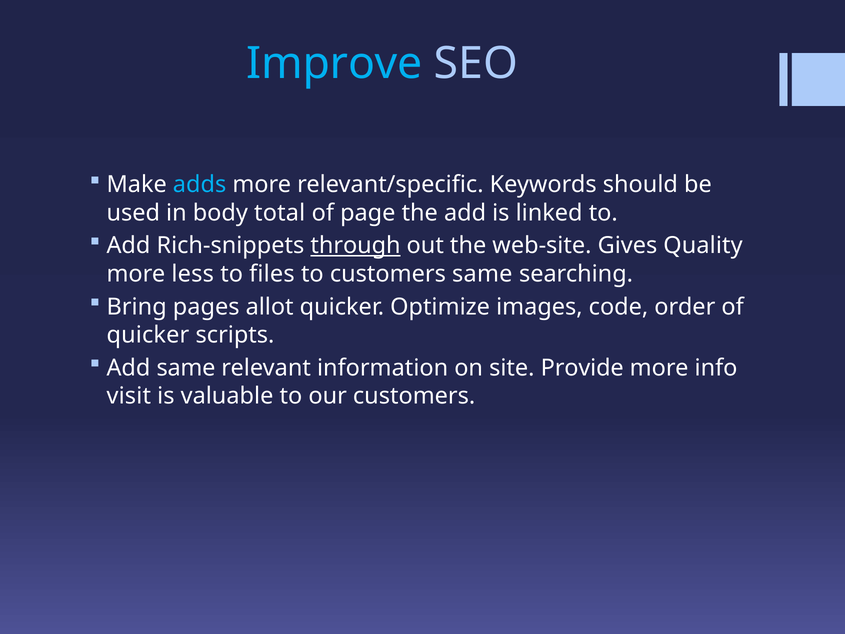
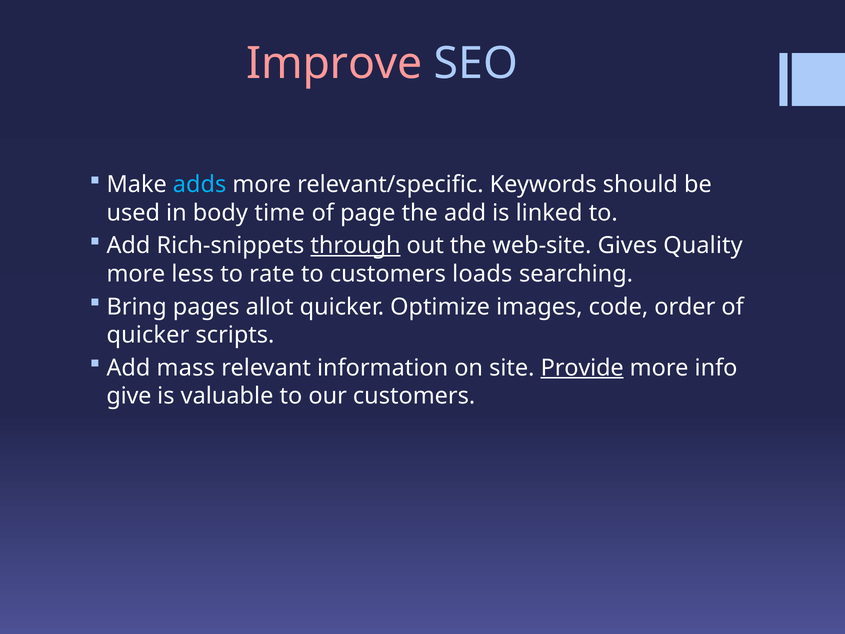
Improve colour: light blue -> pink (334, 64)
total: total -> time (280, 213)
files: files -> rate (272, 274)
customers same: same -> loads (482, 274)
Add same: same -> mass (186, 368)
Provide underline: none -> present (582, 368)
visit: visit -> give (129, 396)
